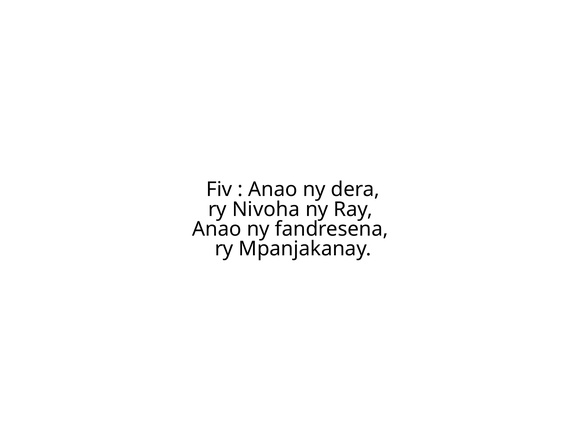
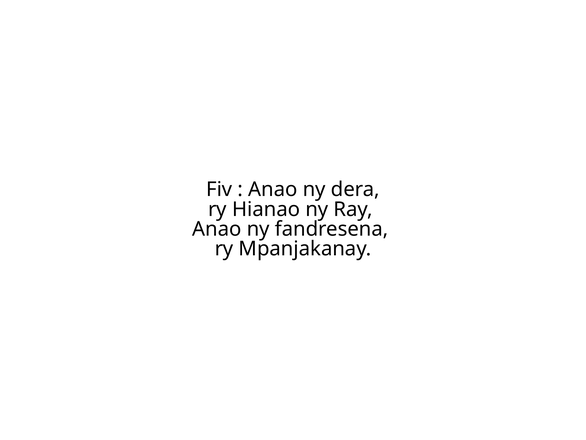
Nivoha: Nivoha -> Hianao (266, 209)
